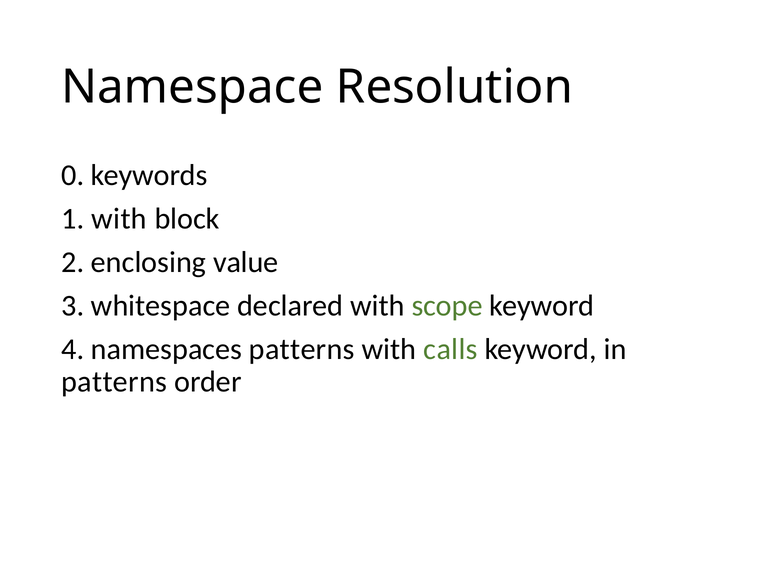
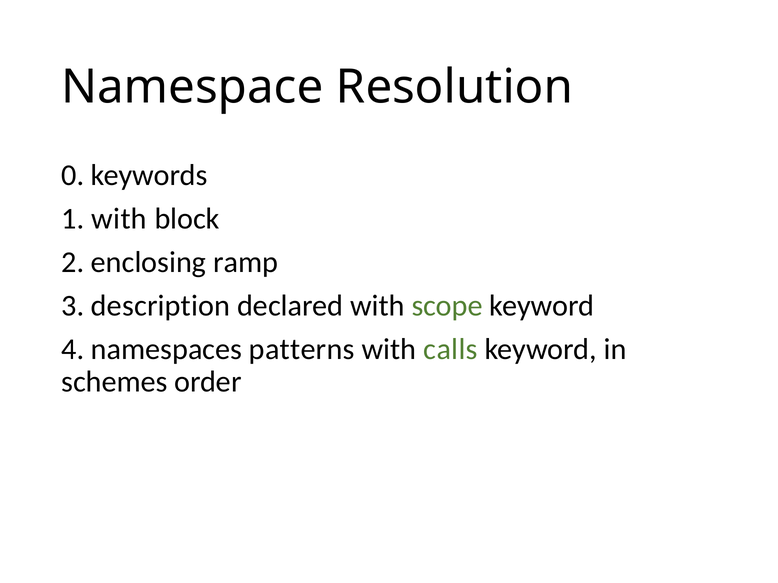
value: value -> ramp (246, 262)
whitespace: whitespace -> description (161, 306)
patterns: patterns -> schemes (114, 382)
